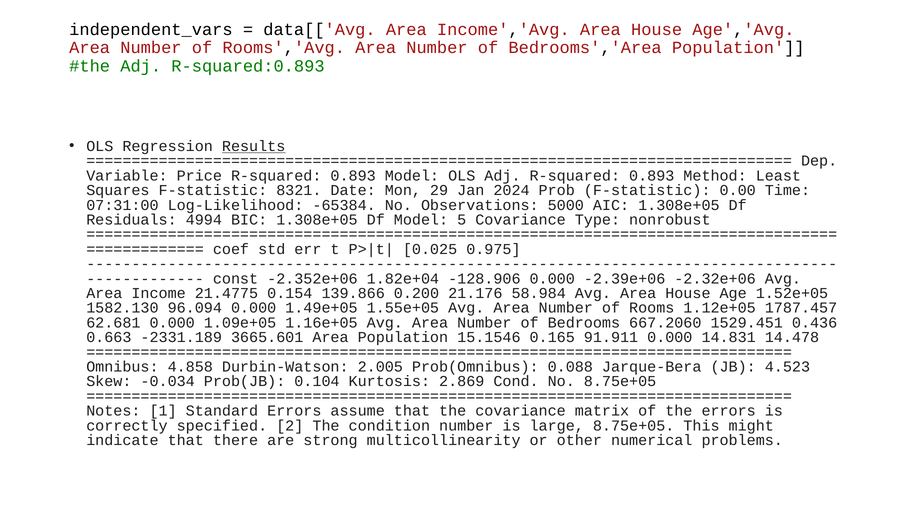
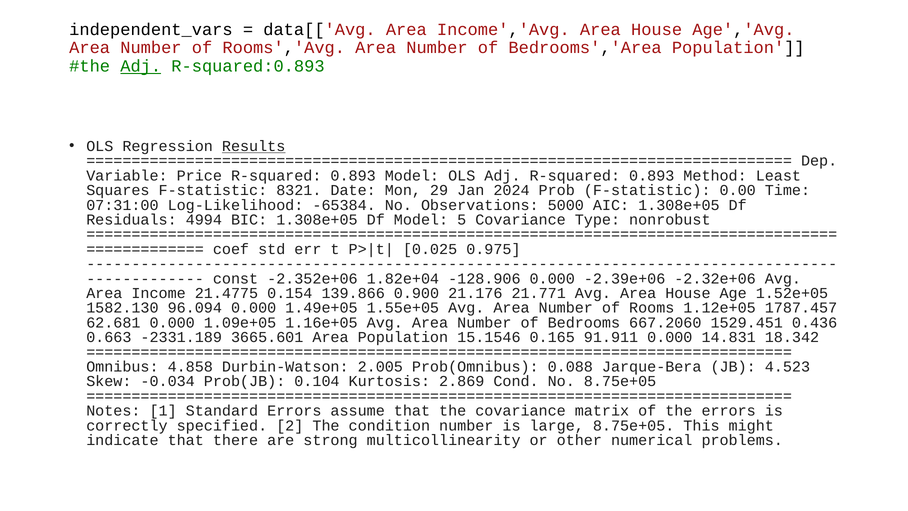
Adj underline: none -> present (141, 66)
0.200: 0.200 -> 0.900 (416, 293)
58.984: 58.984 -> 21.771 (539, 293)
14.478: 14.478 -> 18.342 (792, 337)
